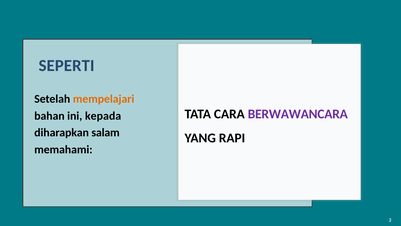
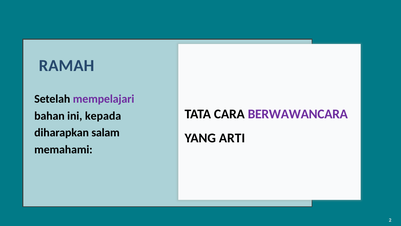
SEPERTI: SEPERTI -> RAMAH (67, 65)
mempelajari colour: orange -> purple (104, 99)
RAPI: RAPI -> ARTI (232, 138)
